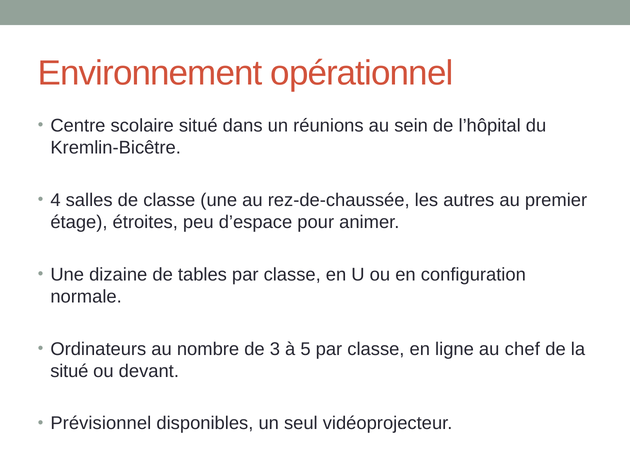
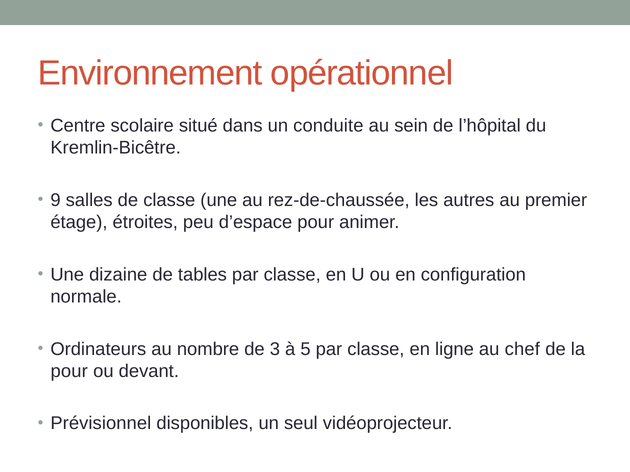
réunions: réunions -> conduite (328, 126)
4: 4 -> 9 (56, 200)
situé: situé -> pour (69, 371)
